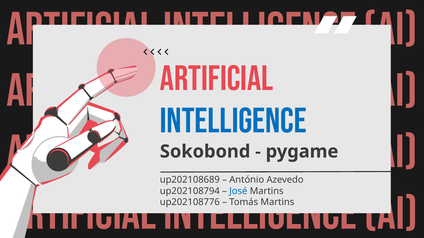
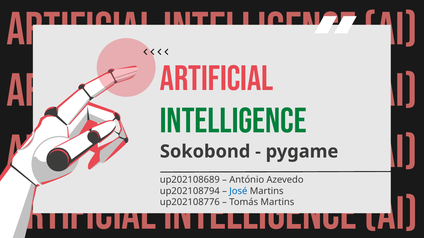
INTELLIGENCE colour: blue -> green (233, 121)
